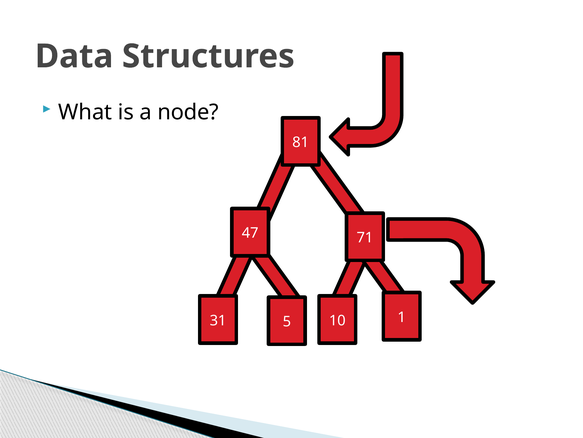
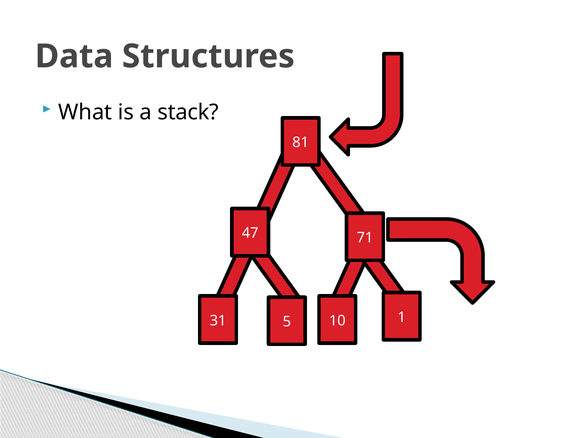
node: node -> stack (188, 112)
